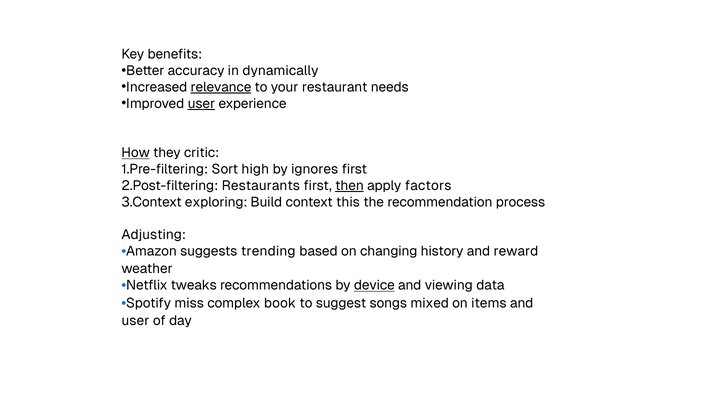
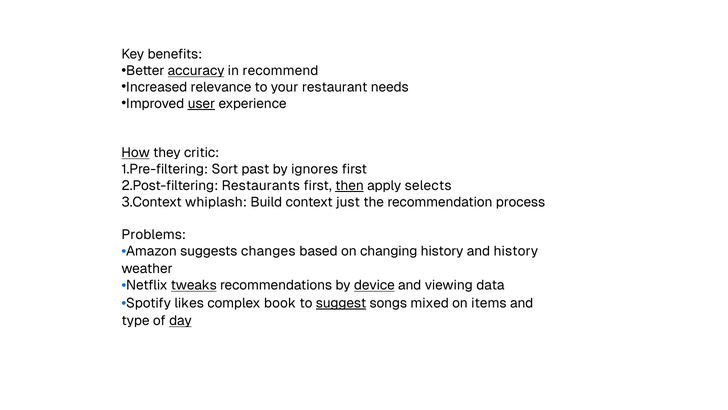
accuracy underline: none -> present (196, 71)
dynamically: dynamically -> recommend (280, 71)
relevance underline: present -> none (221, 87)
high: high -> past (255, 169)
factors: factors -> selects (428, 185)
exploring: exploring -> whiplash (216, 202)
this: this -> just (348, 202)
Adjusting: Adjusting -> Problems (154, 235)
trending: trending -> changes (268, 251)
and reward: reward -> history (516, 251)
tweaks underline: none -> present (194, 285)
miss: miss -> likes (189, 303)
suggest underline: none -> present (341, 303)
user: user -> type (136, 321)
day underline: none -> present (180, 321)
